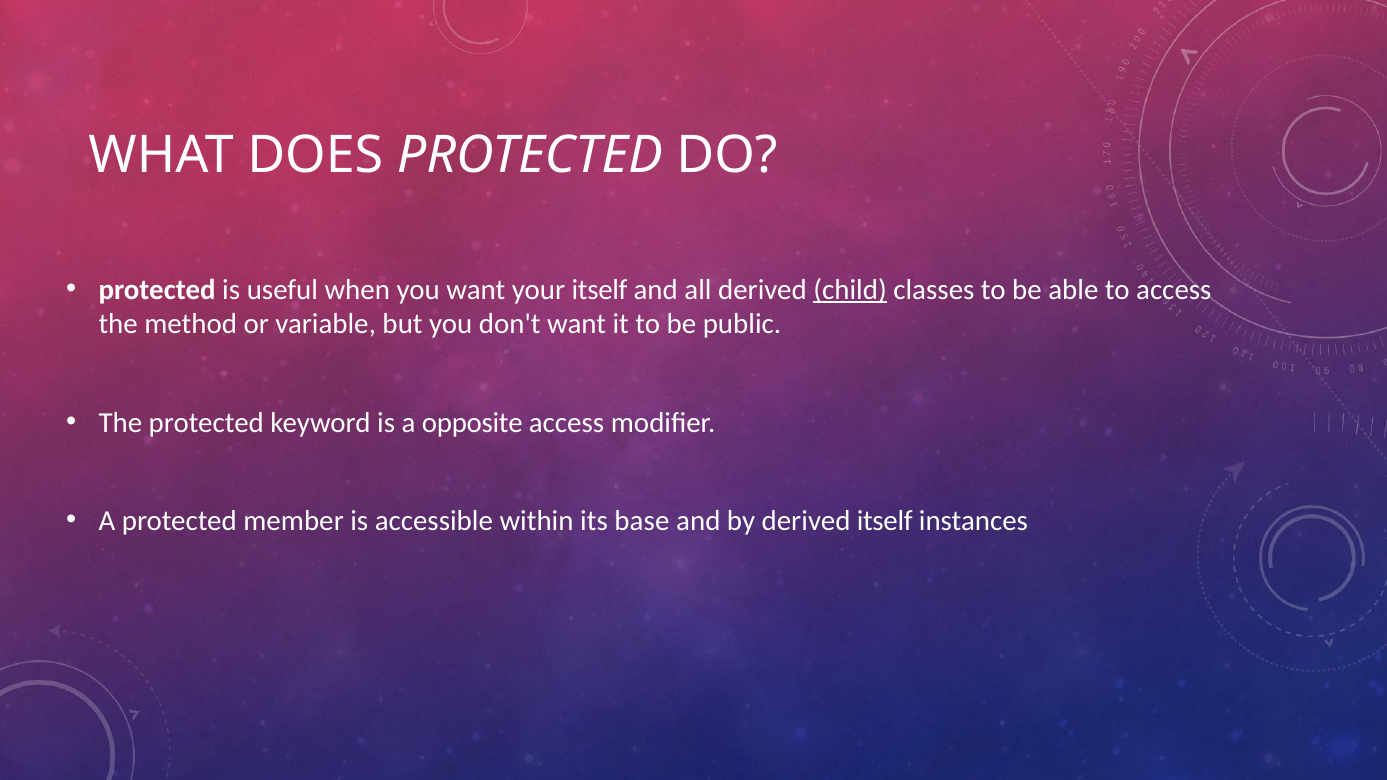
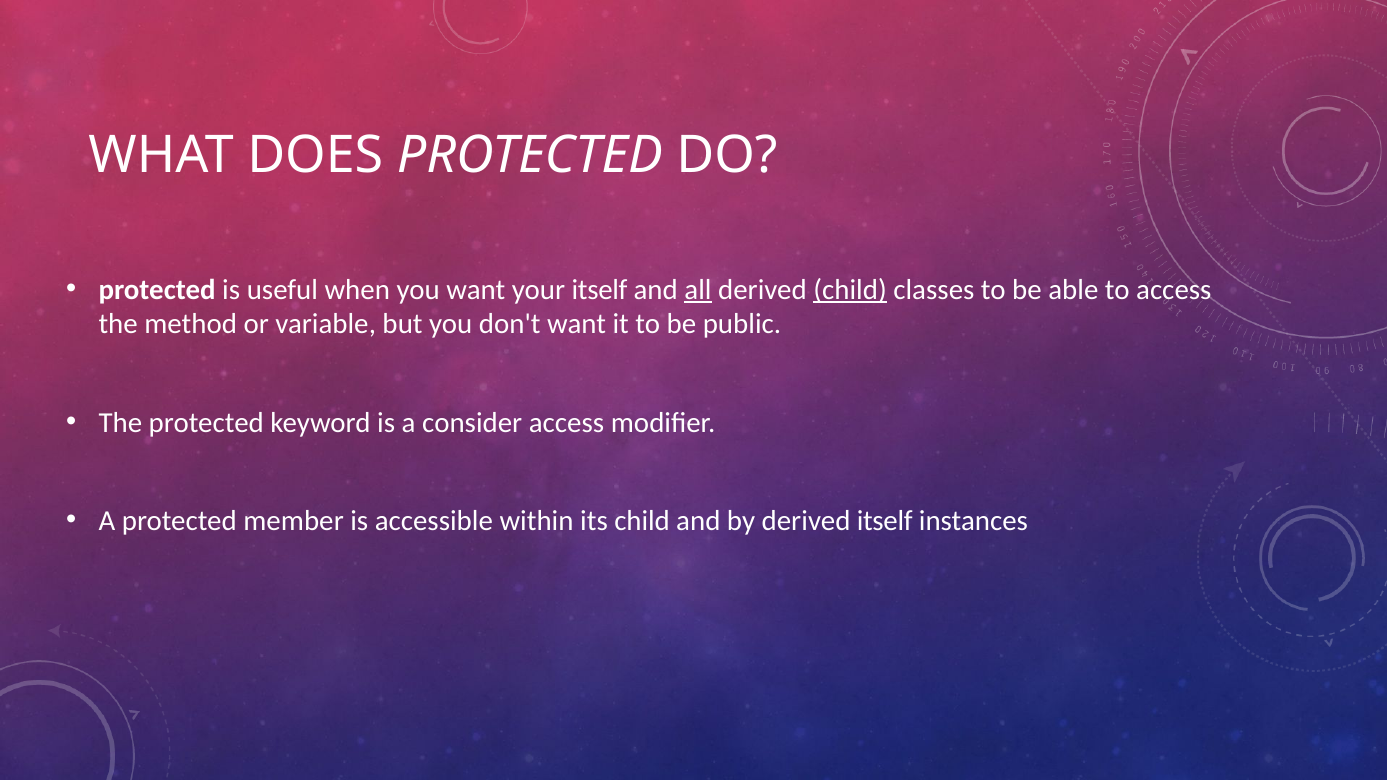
all underline: none -> present (698, 290)
opposite: opposite -> consider (472, 423)
its base: base -> child (642, 521)
